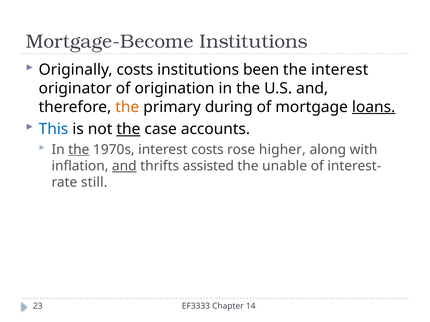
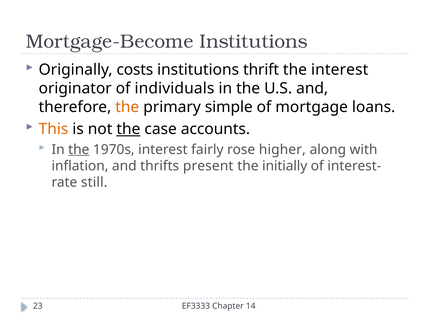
been: been -> thrift (261, 70)
origination: origination -> individuals (174, 88)
during: during -> simple (229, 107)
loans underline: present -> none (374, 107)
This colour: blue -> orange (53, 129)
interest costs: costs -> fairly (207, 150)
and underline: present -> none (124, 166)
assisted: assisted -> present (208, 166)
unable: unable -> initially (285, 166)
